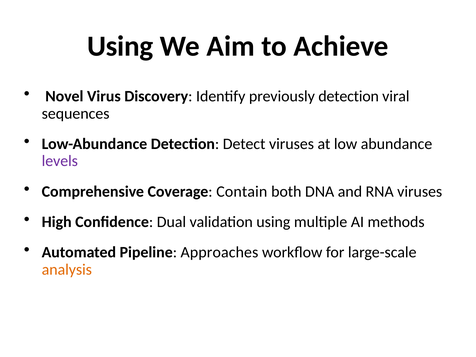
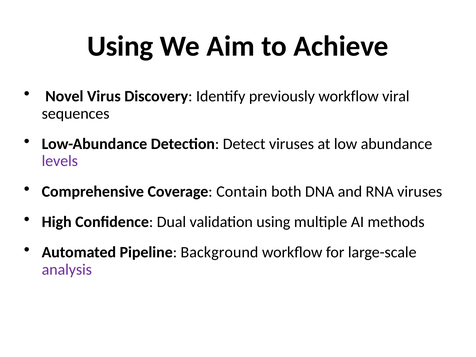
previously detection: detection -> workflow (349, 96)
Approaches: Approaches -> Background (219, 252)
analysis colour: orange -> purple (67, 270)
